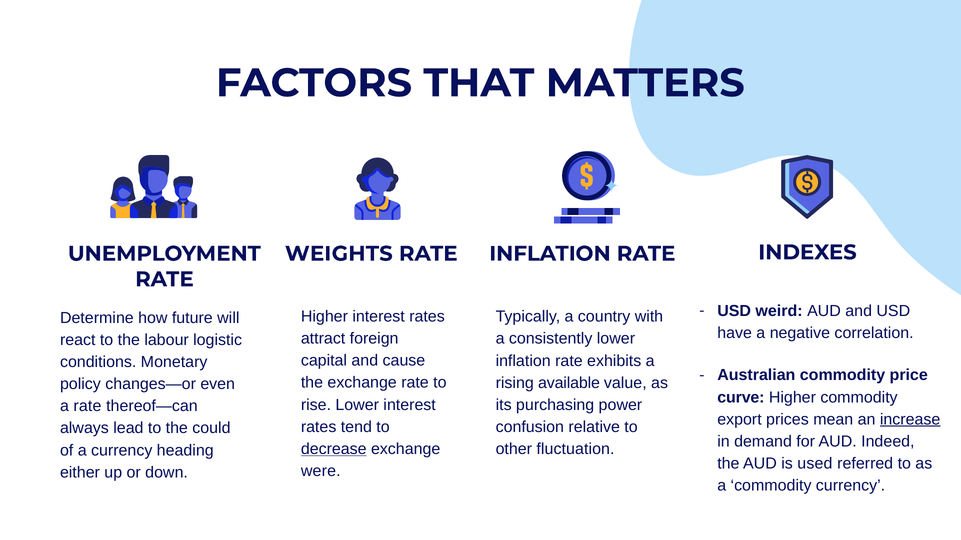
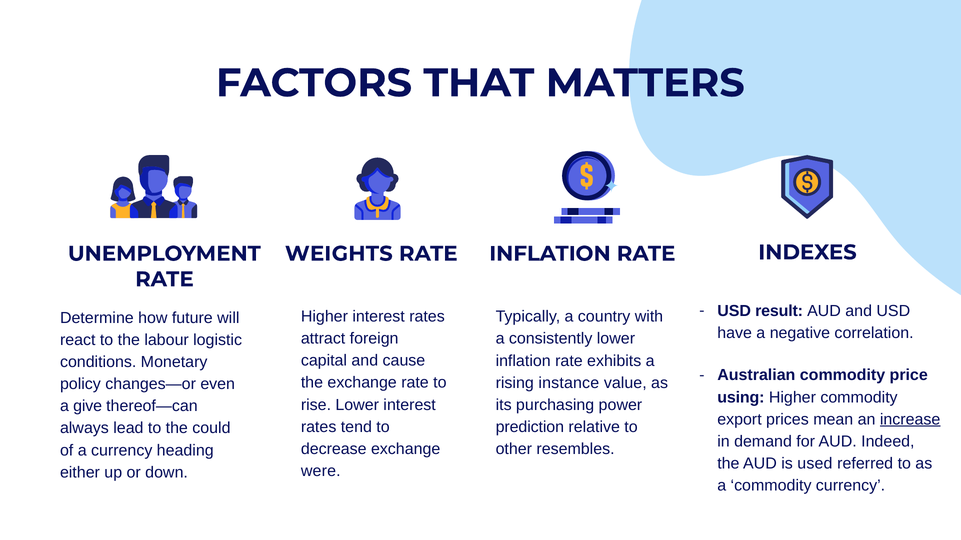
weird: weird -> result (779, 311)
available: available -> instance (569, 383)
curve: curve -> using (741, 398)
a rate: rate -> give (88, 407)
confusion: confusion -> prediction (530, 427)
decrease underline: present -> none (334, 449)
fluctuation: fluctuation -> resembles (576, 450)
